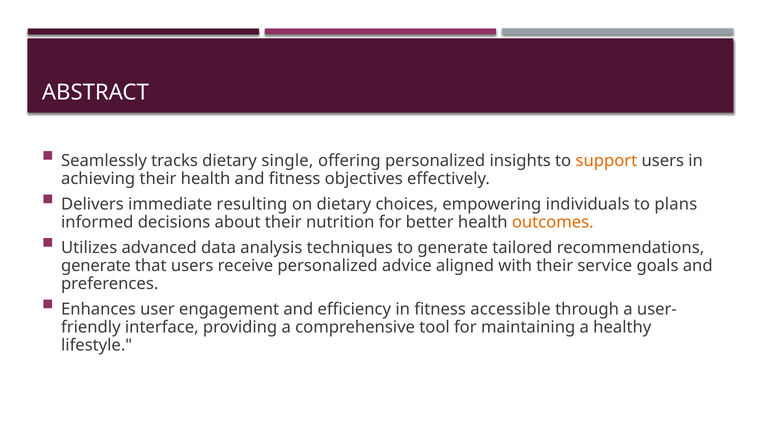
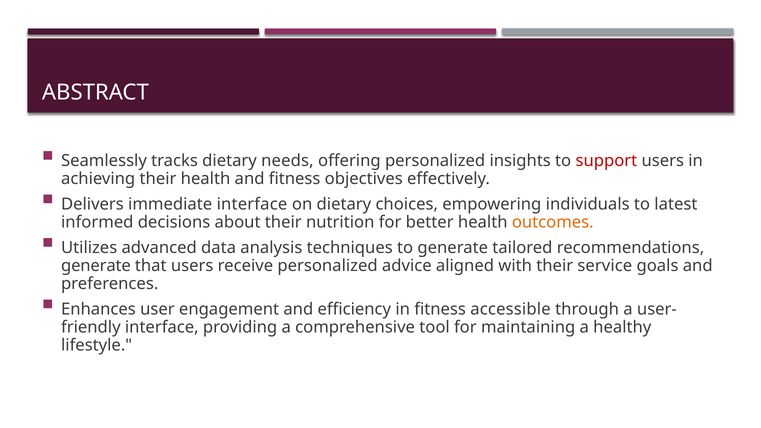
single: single -> needs (287, 161)
support colour: orange -> red (606, 161)
immediate resulting: resulting -> interface (252, 204)
plans: plans -> latest (676, 204)
